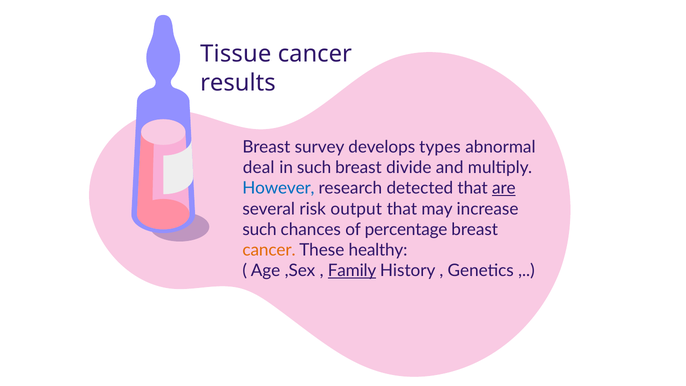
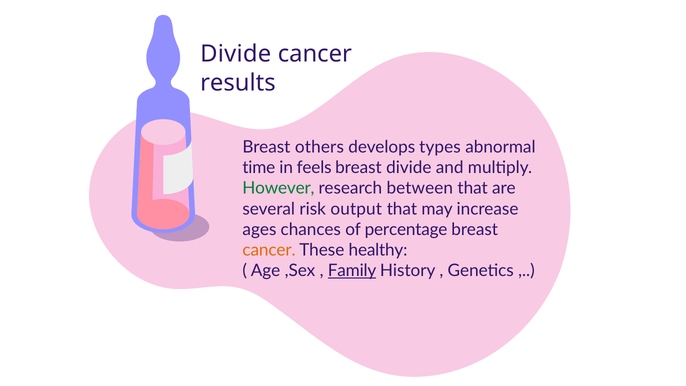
Tissue: Tissue -> Divide (236, 54)
survey: survey -> others (319, 147)
deal: deal -> time (259, 168)
in such: such -> feels (314, 168)
However colour: blue -> green (278, 188)
detected: detected -> between (420, 188)
are underline: present -> none (504, 188)
such: such -> ages (259, 229)
